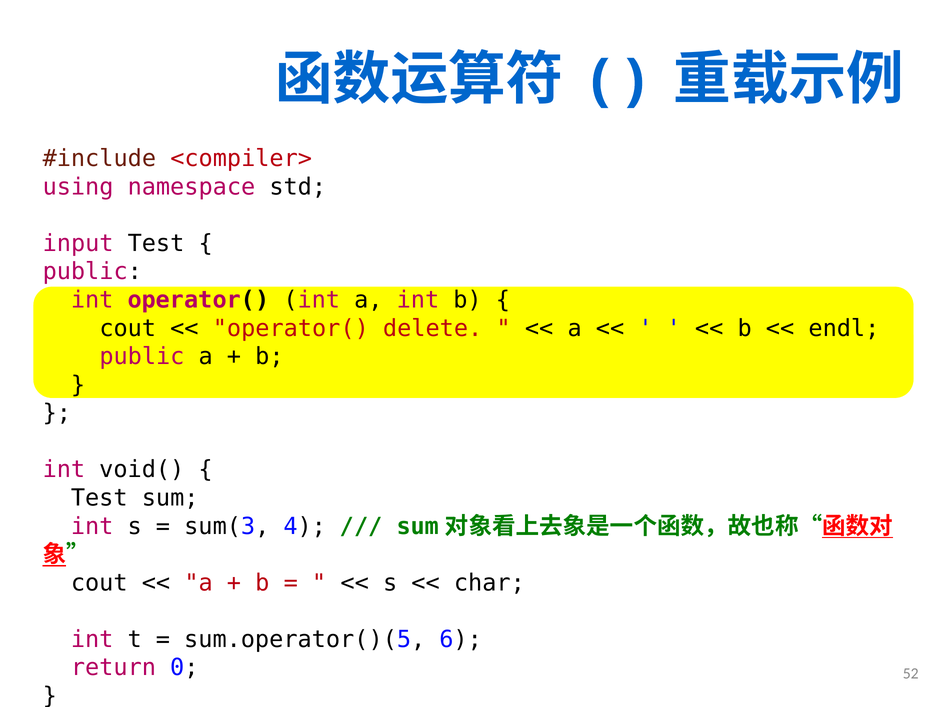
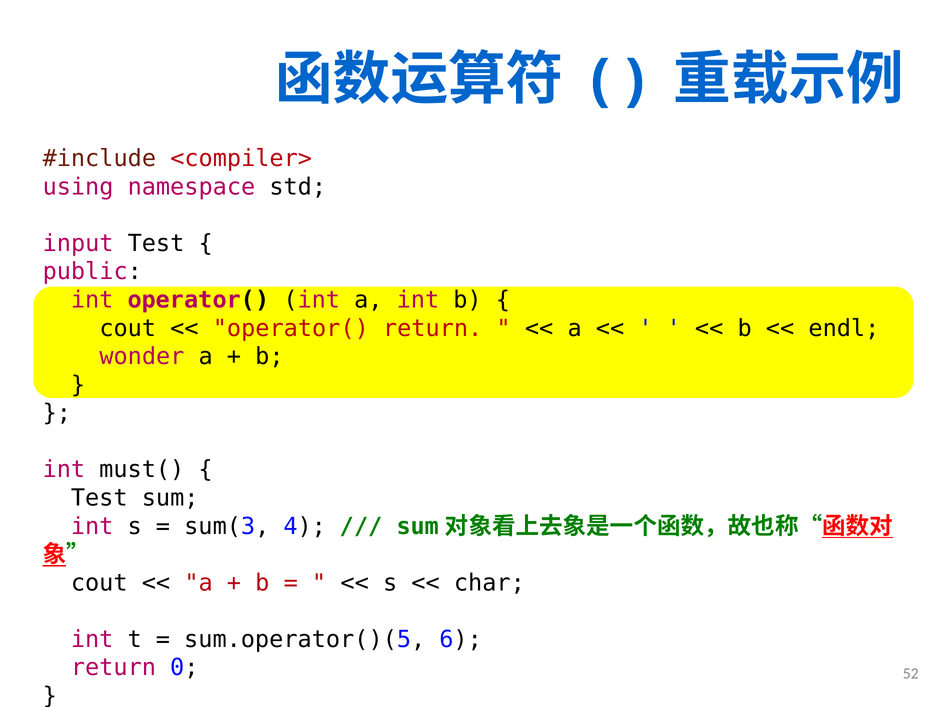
operator( delete: delete -> return (433, 328)
public: public -> wonder (142, 357)
void(: void( -> must( (142, 470)
